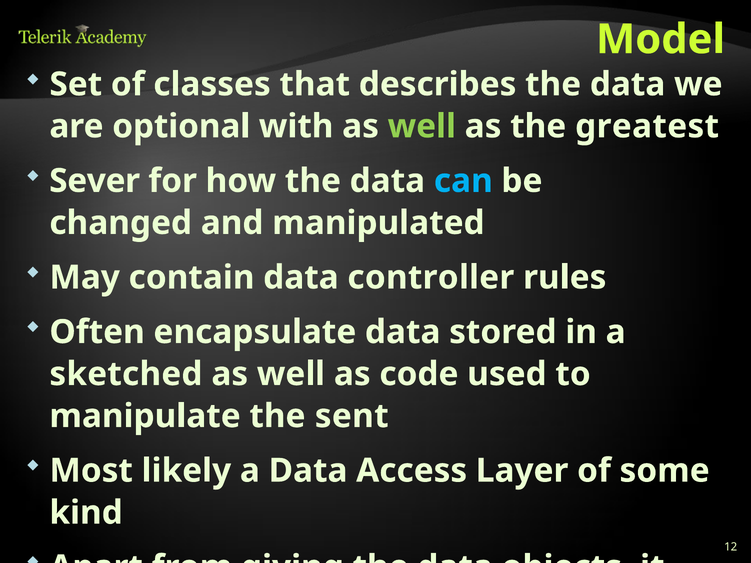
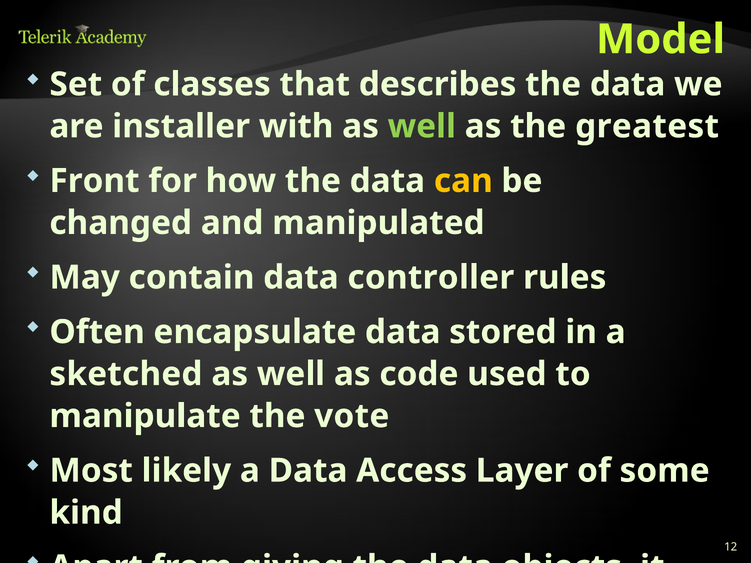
optional: optional -> installer (181, 126)
Sever: Sever -> Front (94, 181)
can colour: light blue -> yellow (463, 181)
sent: sent -> vote (352, 416)
